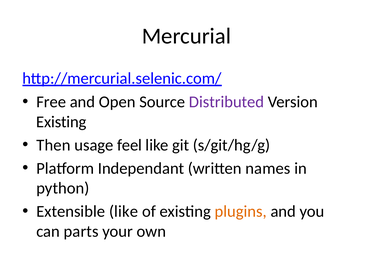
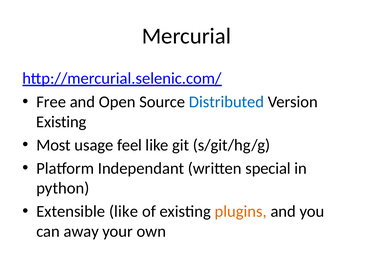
Distributed colour: purple -> blue (227, 102)
Then: Then -> Most (54, 145)
names: names -> special (268, 168)
parts: parts -> away (81, 231)
